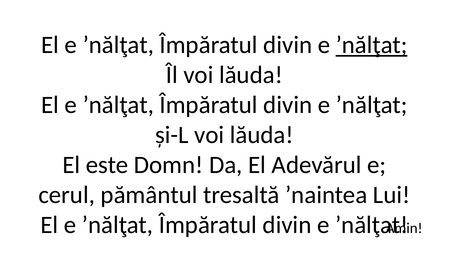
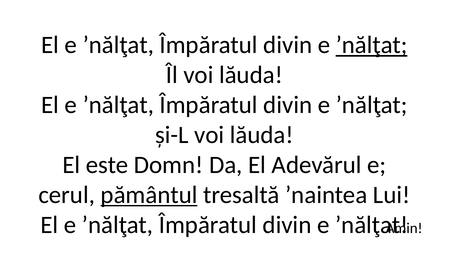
pământul underline: none -> present (149, 195)
